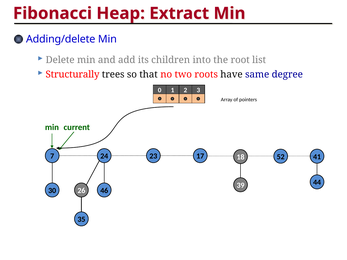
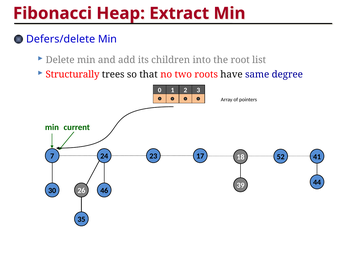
Adding/delete: Adding/delete -> Defers/delete (61, 39)
